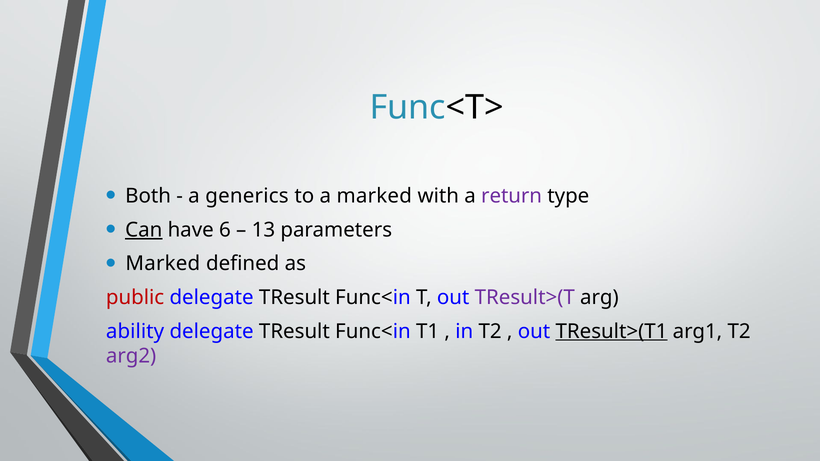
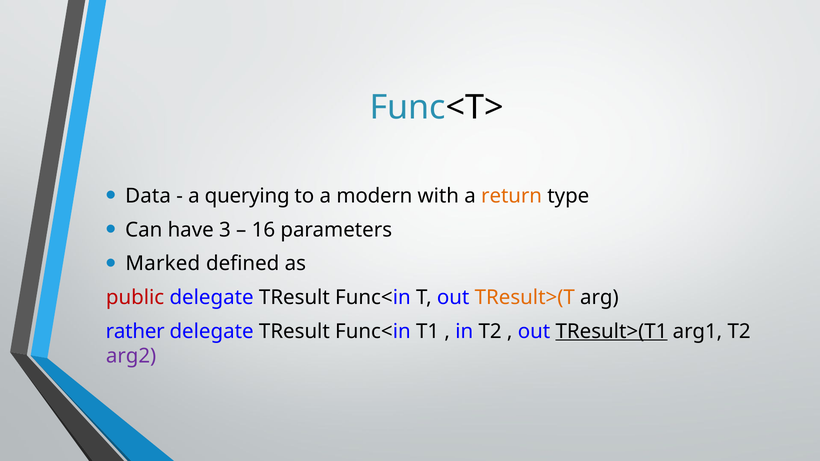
Both: Both -> Data (148, 196)
generics: generics -> querying (247, 196)
a marked: marked -> modern (374, 196)
return colour: purple -> orange (512, 196)
Can underline: present -> none (144, 230)
6: 6 -> 3 (225, 230)
13: 13 -> 16 (263, 230)
TResult>(T colour: purple -> orange (525, 298)
ability: ability -> rather (135, 331)
